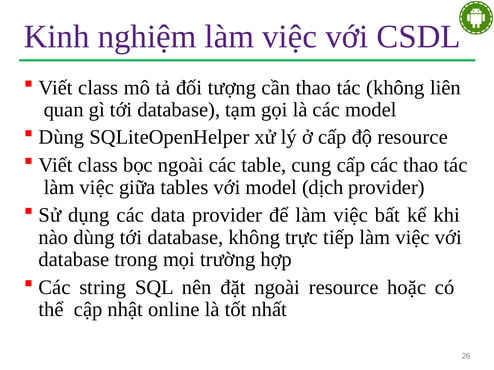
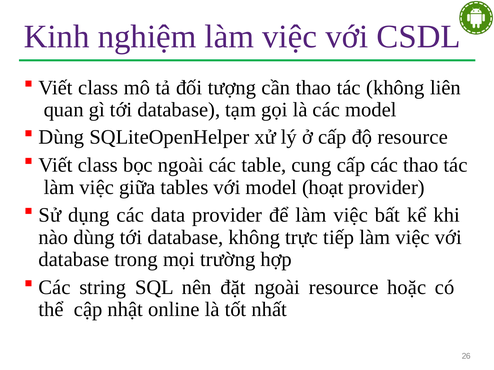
dịch: dịch -> hoạt (323, 188)
